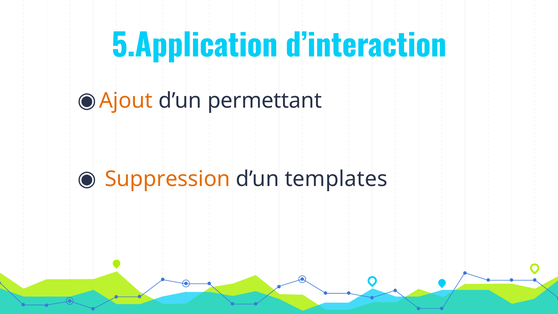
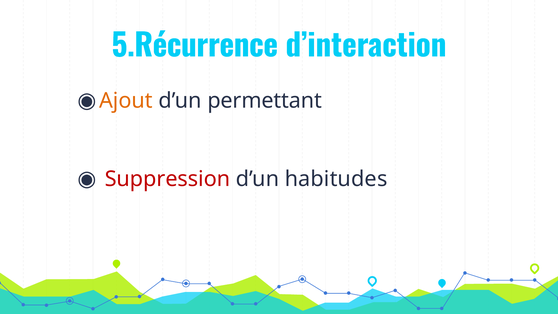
5.Application: 5.Application -> 5.Récurrence (195, 46)
Suppression colour: orange -> red (167, 179)
templates: templates -> habitudes (336, 179)
